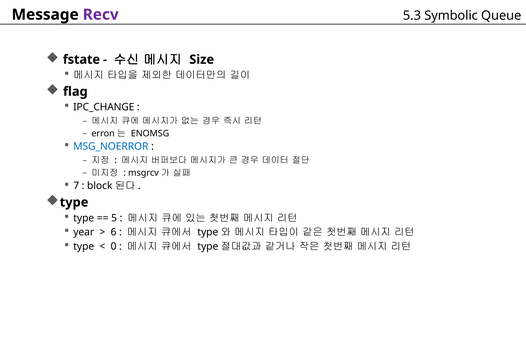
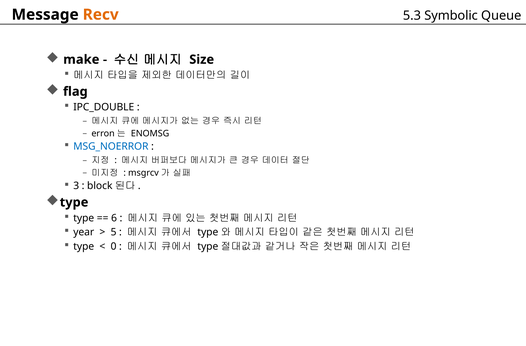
Recv colour: purple -> orange (101, 15)
fstate: fstate -> make (81, 59)
IPC_CHANGE: IPC_CHANGE -> IPC_DOUBLE (104, 107)
7: 7 -> 3 (76, 186)
5: 5 -> 6 (114, 218)
6: 6 -> 5 (114, 232)
